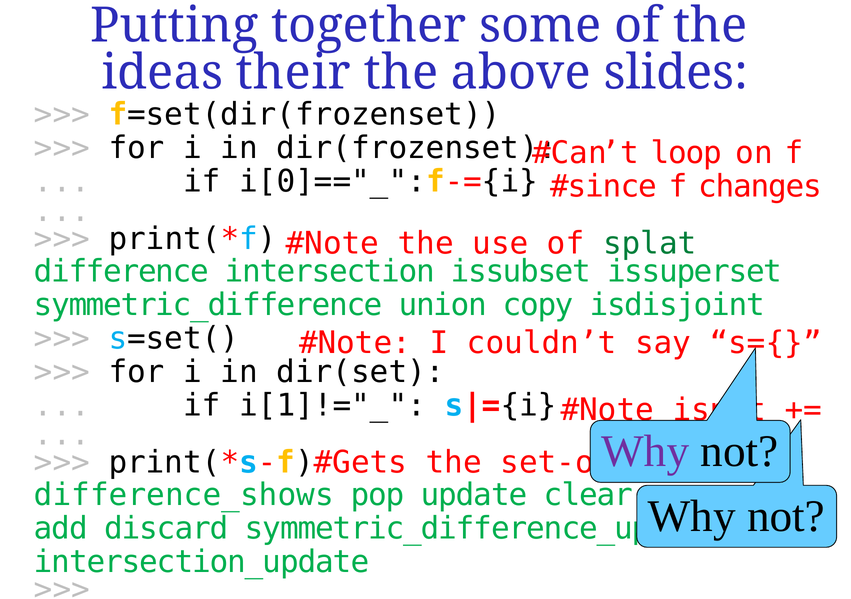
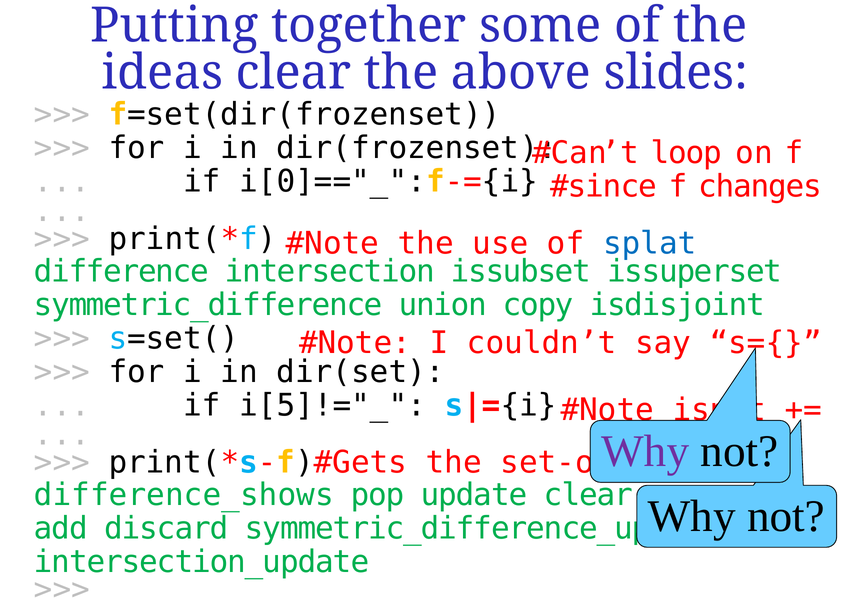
ideas their: their -> clear (293, 73)
splat colour: green -> blue (650, 244)
i[1]!="_: i[1]!="_ -> i[5]!="_ (333, 406)
